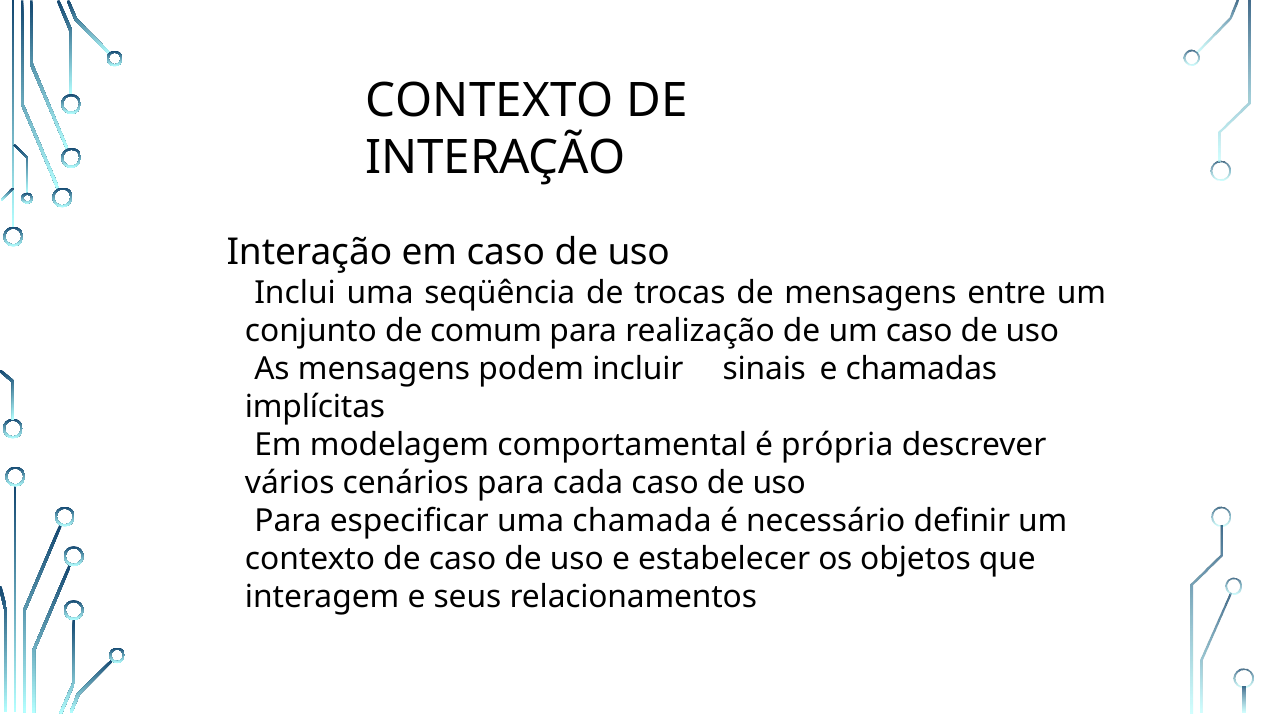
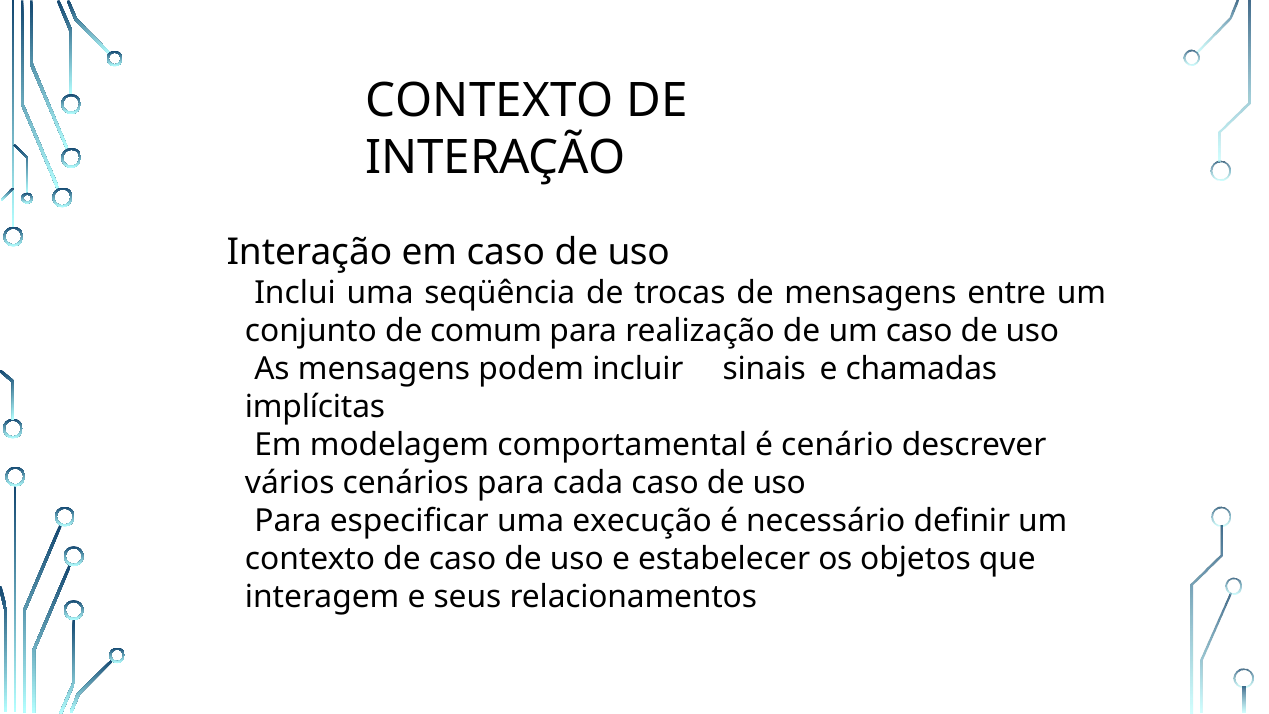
própria: própria -> cenário (837, 445)
chamada: chamada -> execução (642, 521)
